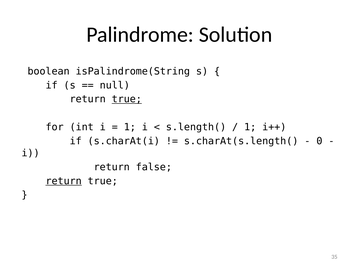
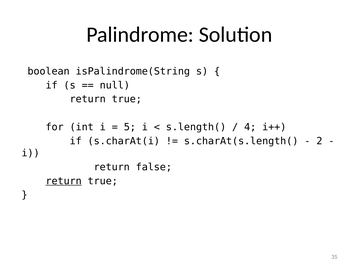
true underline: present -> none (127, 99)
1: 1 -> 5 (130, 127)
1: 1 -> 4 (250, 127)
0: 0 -> 2 (319, 141)
